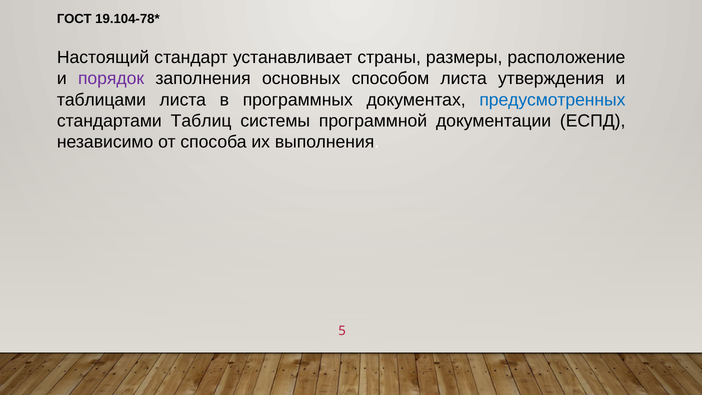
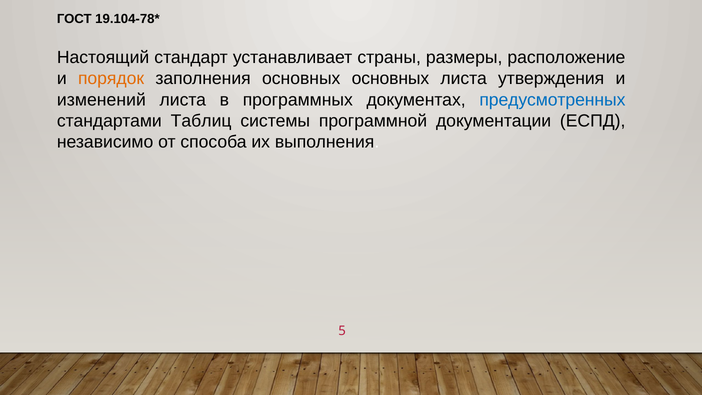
порядок colour: purple -> orange (111, 79)
основных способом: способом -> основных (390, 79)
таблицами: таблицами -> изменений (101, 100)
